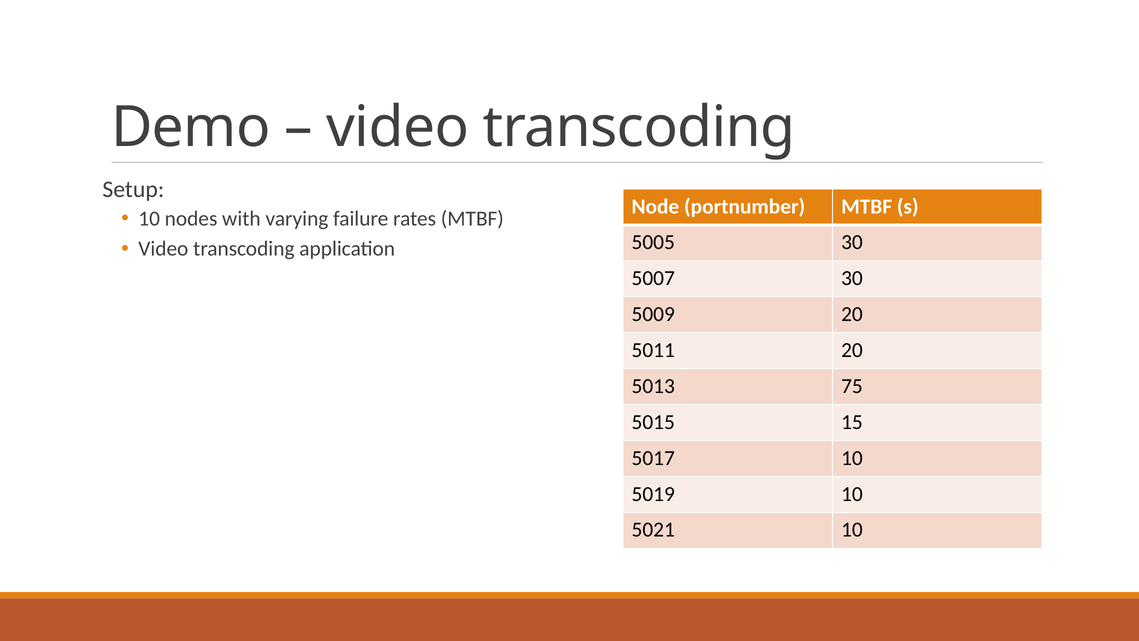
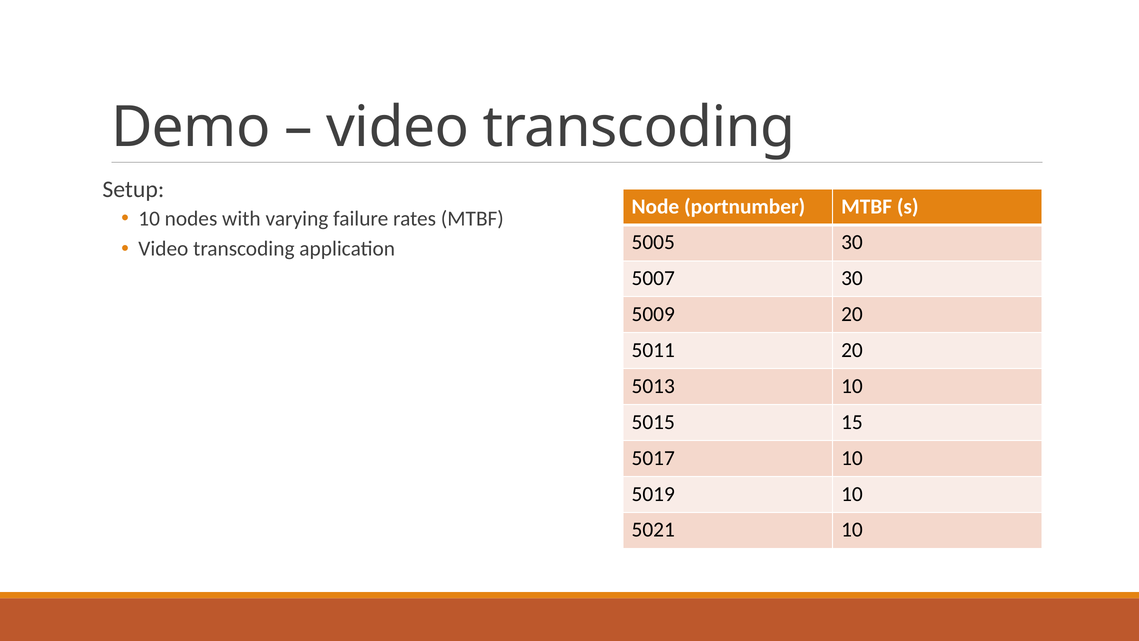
5013 75: 75 -> 10 (852, 386)
